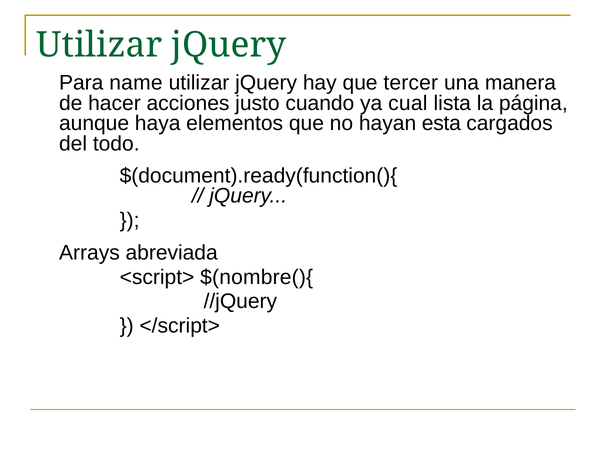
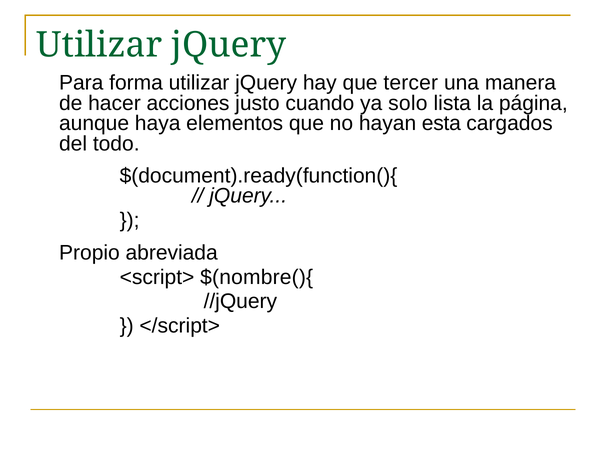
name: name -> forma (136, 83)
cual: cual -> solo (408, 103)
Arrays: Arrays -> Propio (89, 252)
